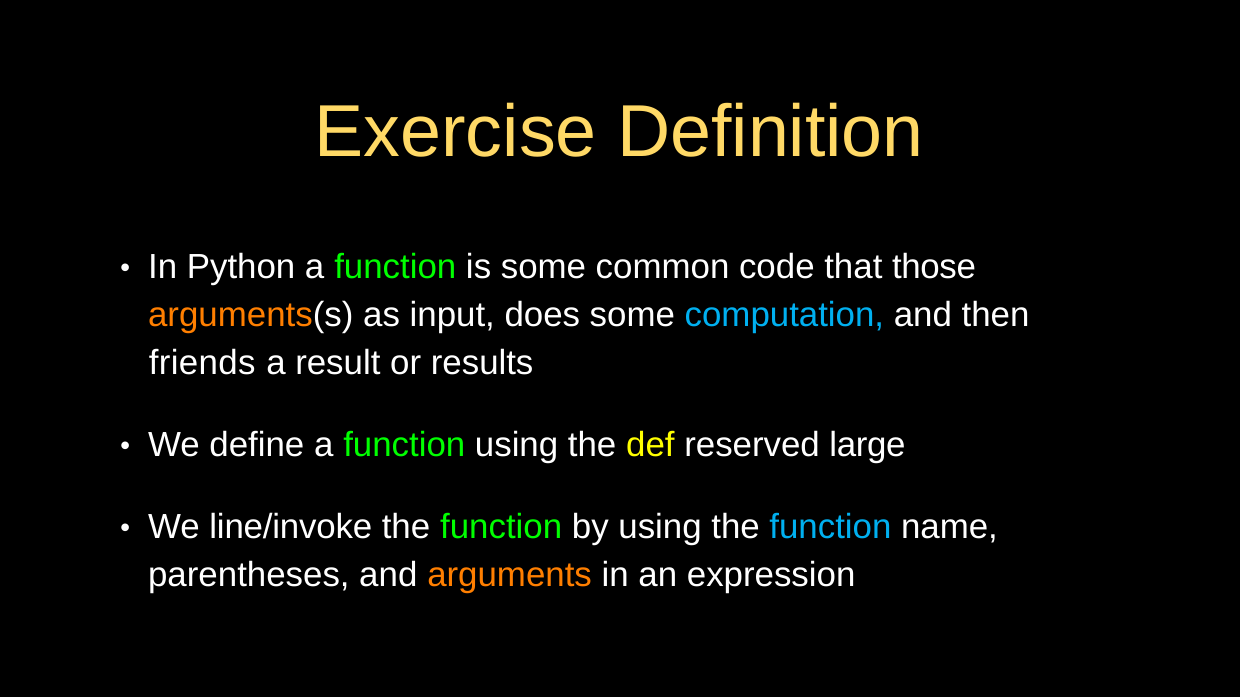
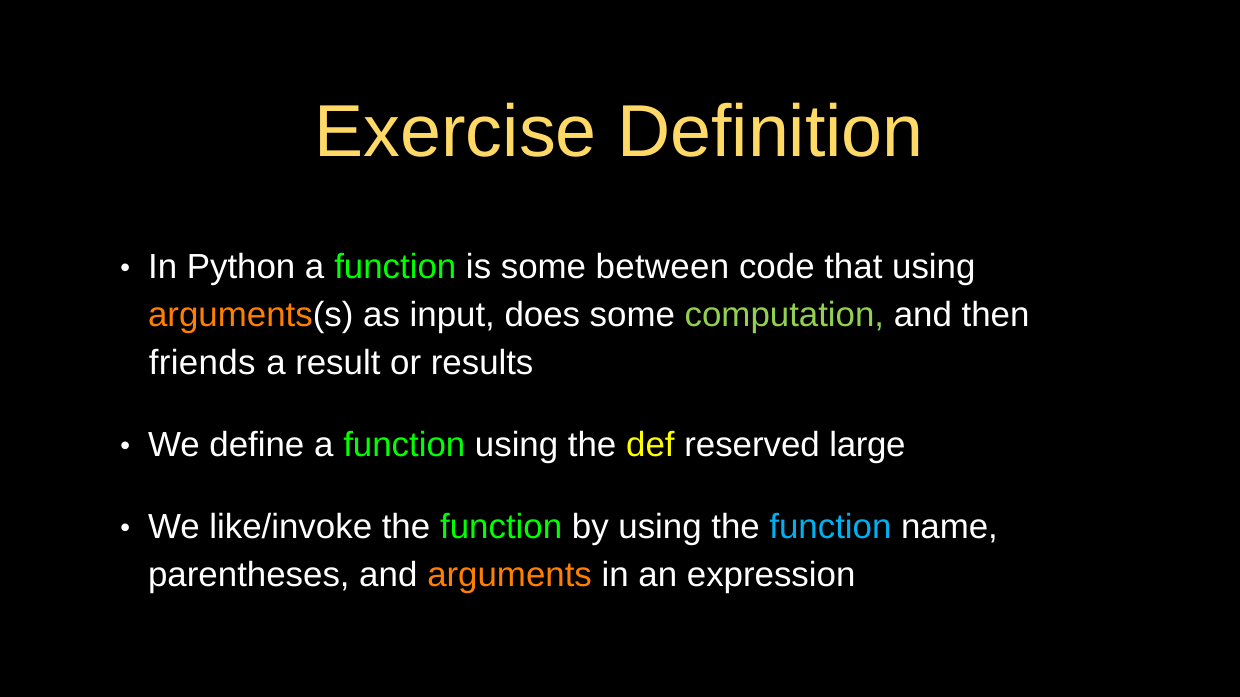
common: common -> between (662, 267)
that those: those -> using (934, 267)
computation colour: light blue -> light green (784, 316)
line/invoke: line/invoke -> like/invoke (291, 528)
